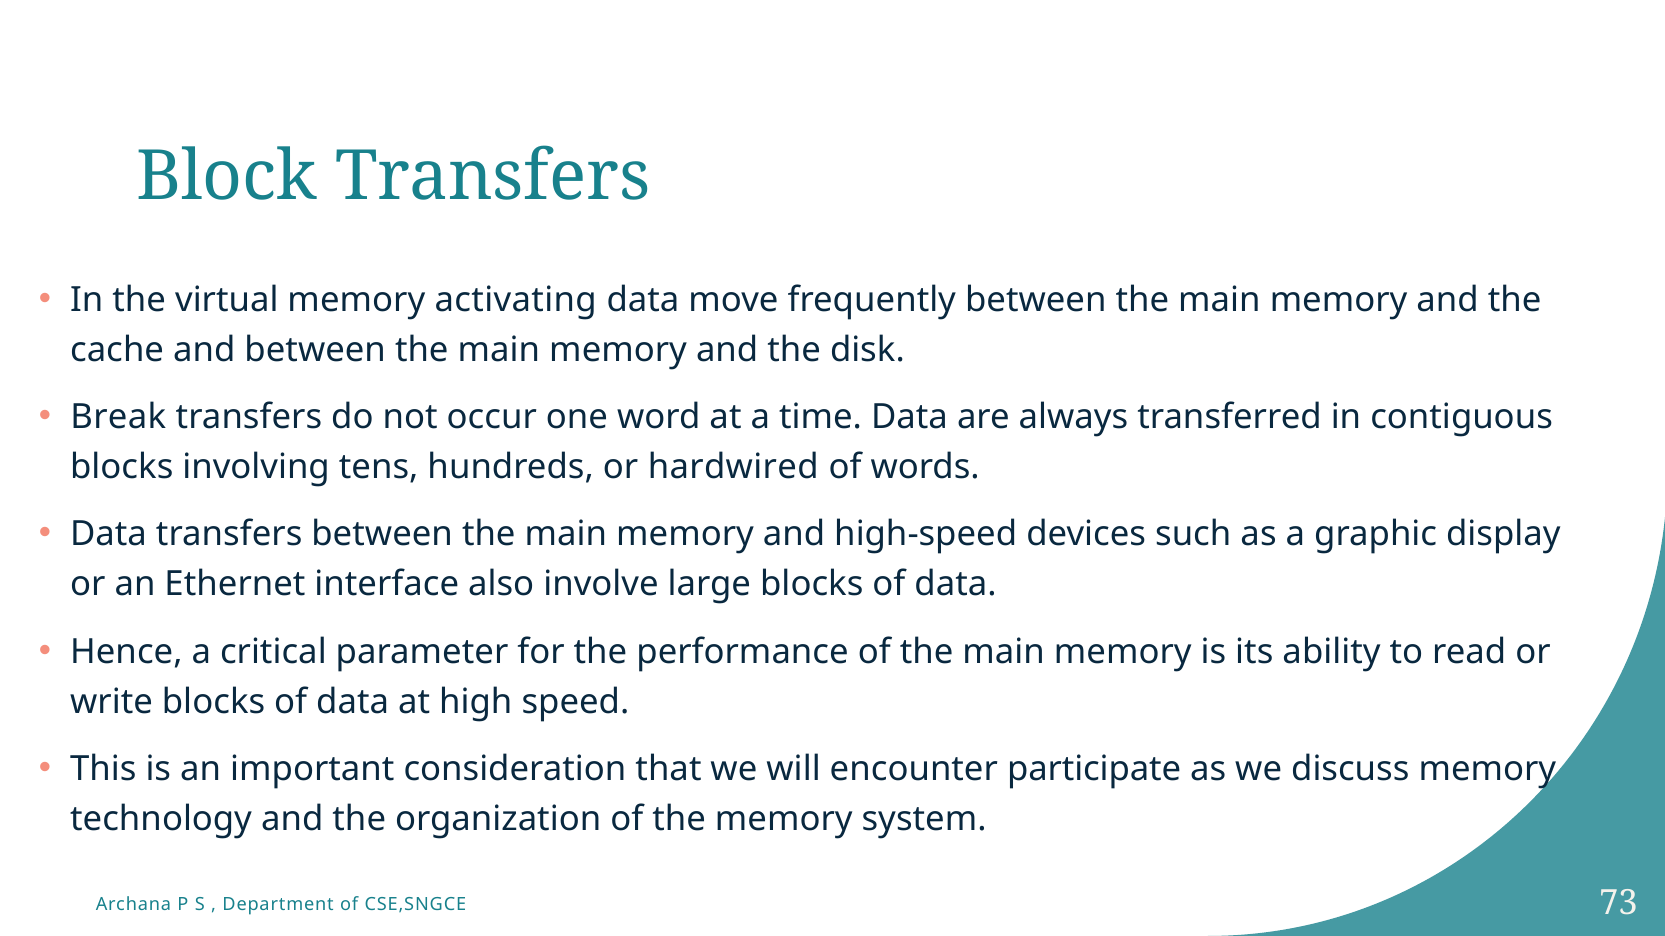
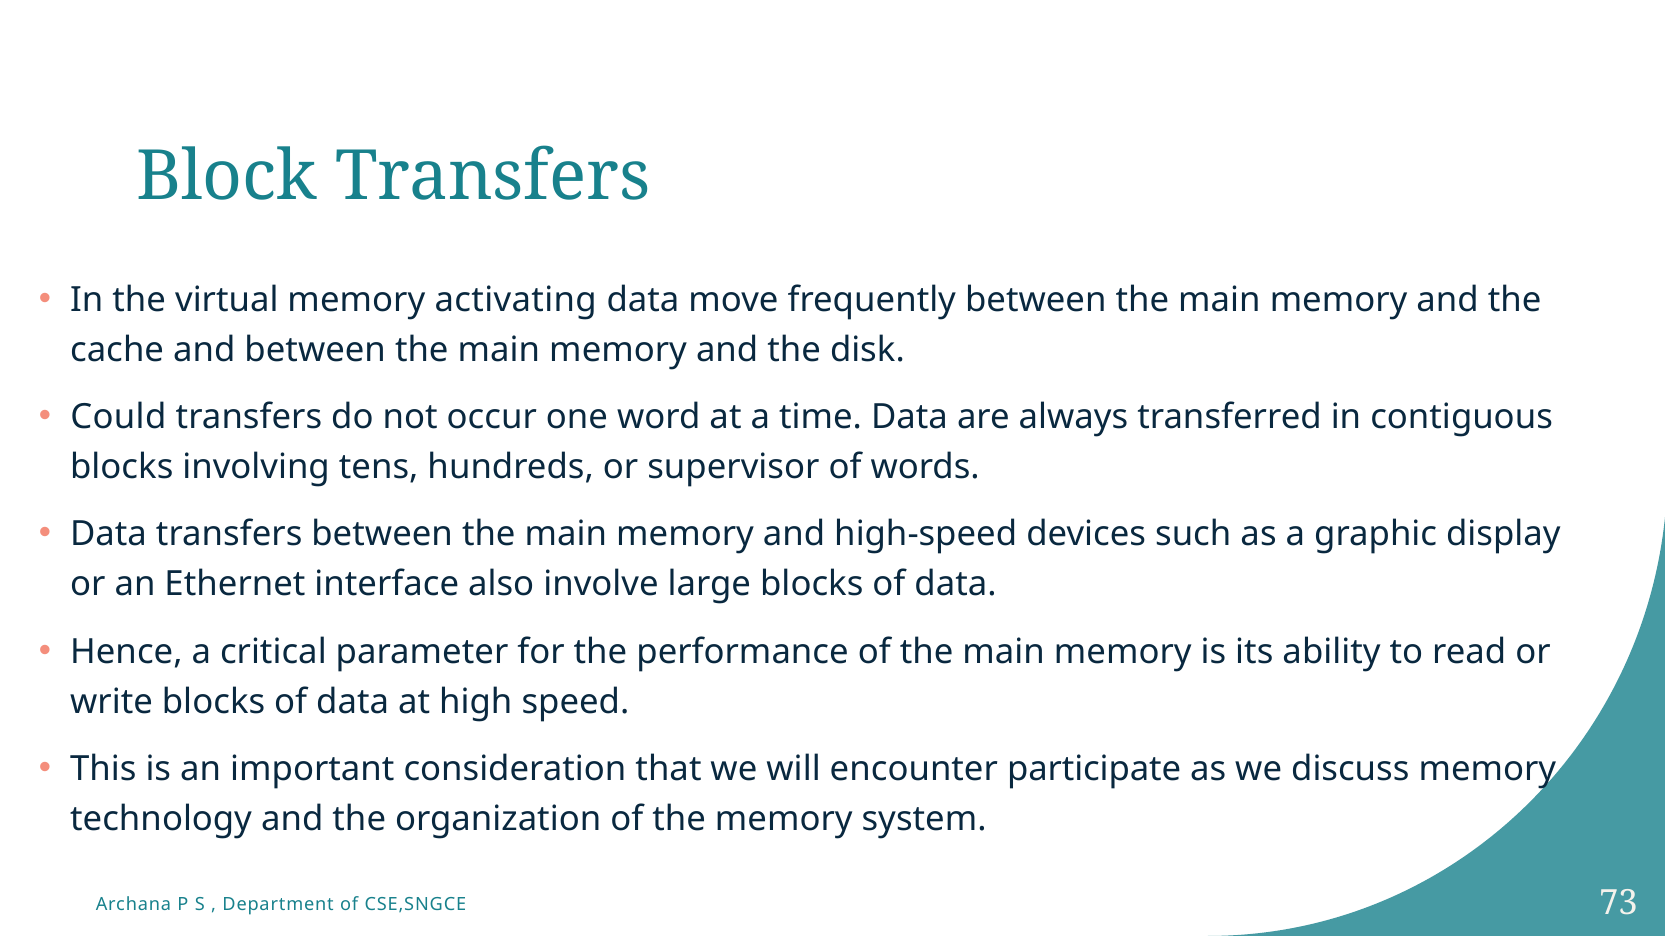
Break: Break -> Could (118, 417)
hardwired: hardwired -> supervisor (733, 467)
